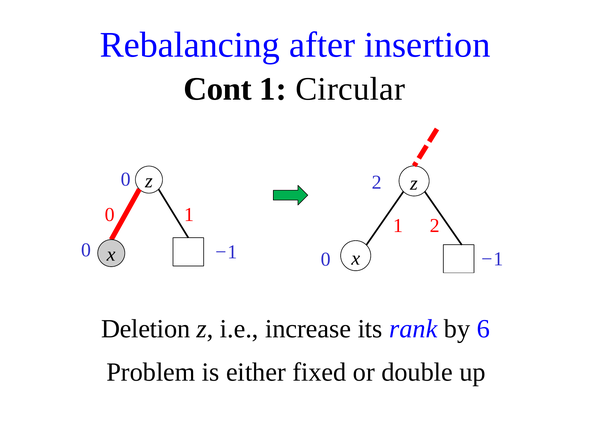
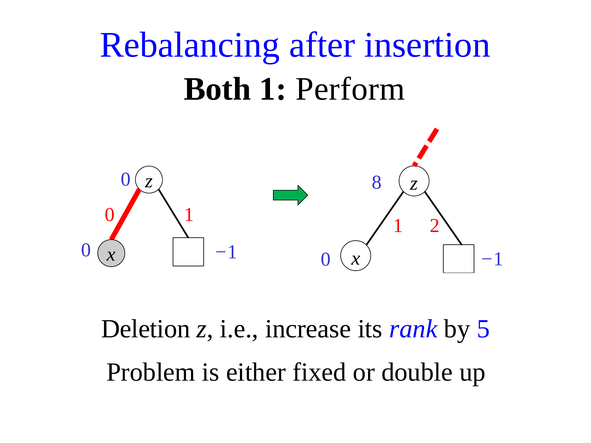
Cont: Cont -> Both (217, 89)
Circular: Circular -> Perform (350, 89)
2: 2 -> 8 (377, 182)
6: 6 -> 5 (483, 329)
